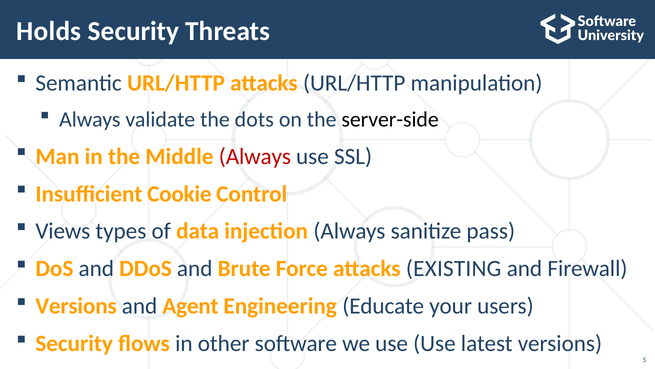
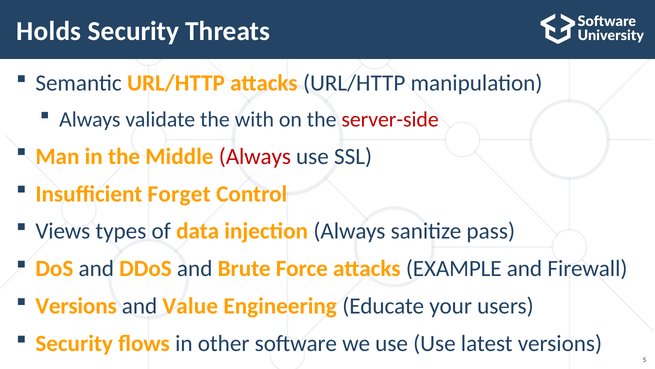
dots: dots -> with (254, 120)
server-side colour: black -> red (390, 120)
Cookie: Cookie -> Forget (179, 194)
EXISTING: EXISTING -> EXAMPLE (454, 268)
Agent: Agent -> Value (190, 306)
